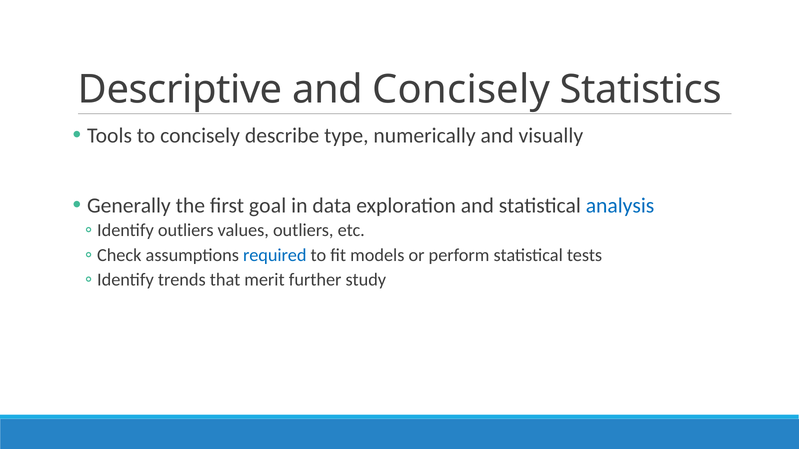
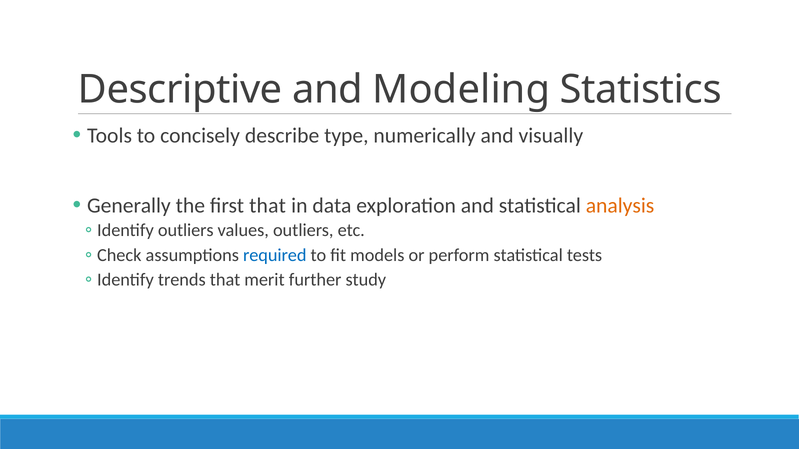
and Concisely: Concisely -> Modeling (461, 90)
first goal: goal -> that (268, 206)
analysis colour: blue -> orange (620, 206)
